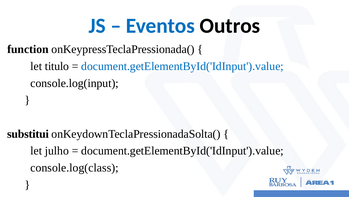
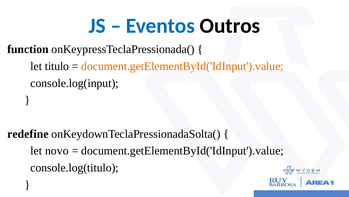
document.getElementById('IdInput').value colour: blue -> orange (182, 66)
substitui: substitui -> redefine (28, 133)
julho: julho -> novo (57, 150)
console.log(class: console.log(class -> console.log(titulo (75, 167)
